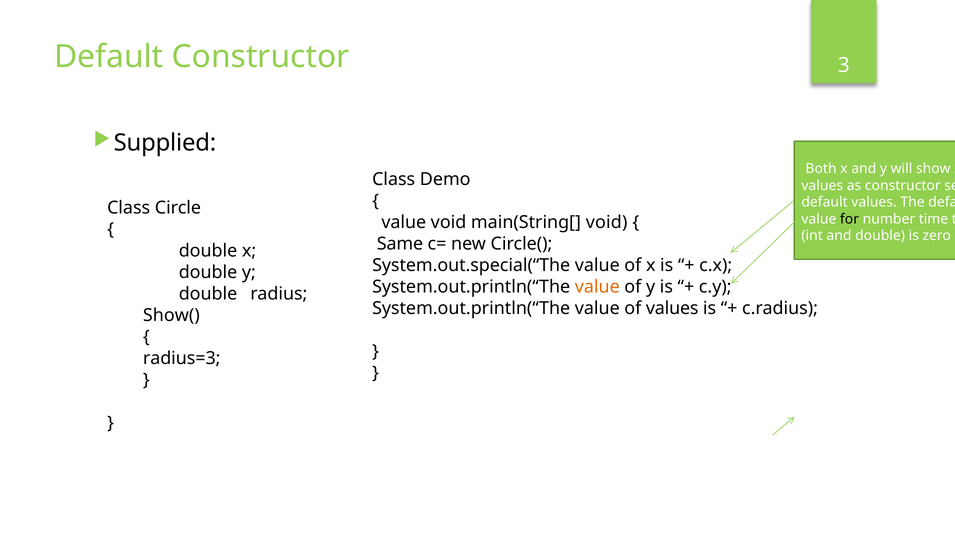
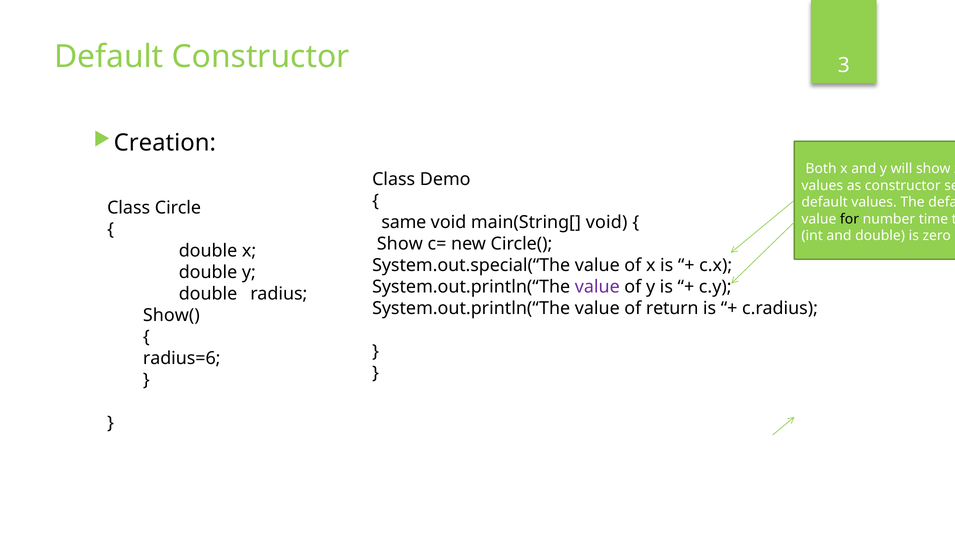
Supplied: Supplied -> Creation (165, 143)
value: value -> same (404, 222)
Same: Same -> Show (400, 244)
value colour: orange -> purple (597, 287)
of values: values -> return (672, 308)
radius=3: radius=3 -> radius=6 (182, 358)
